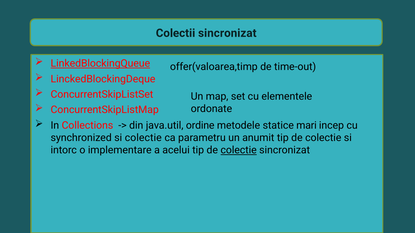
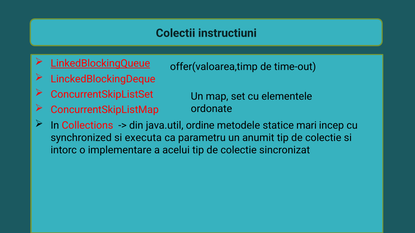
Colectii sincronizat: sincronizat -> instructiuni (227, 33)
si colectie: colectie -> executa (143, 138)
colectie underline: present -> none (239, 150)
